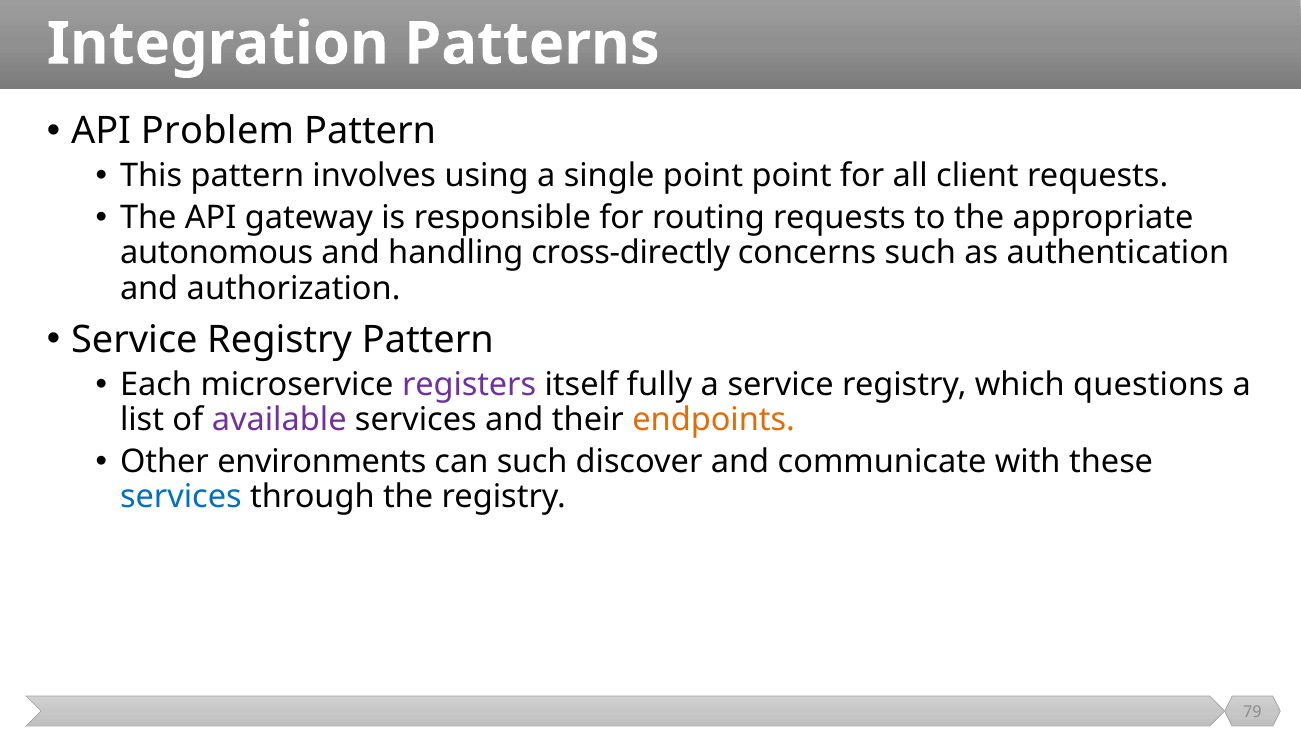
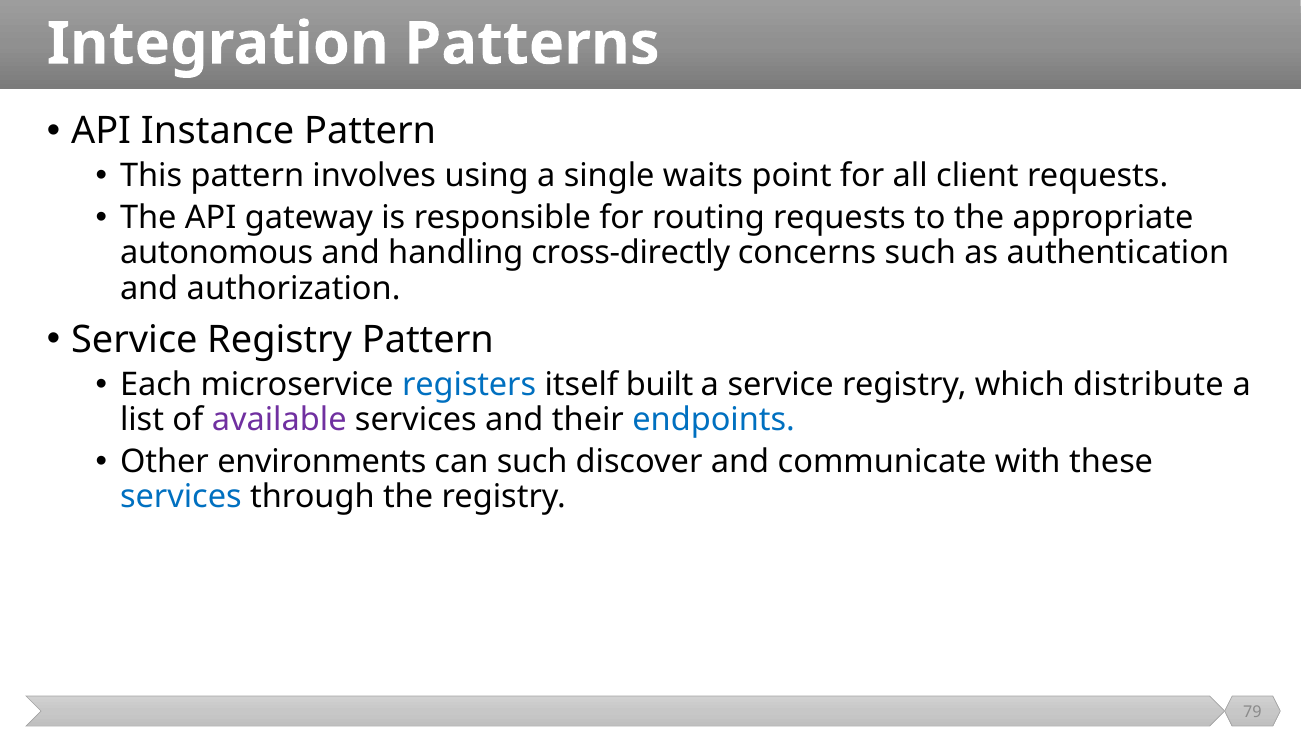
Problem: Problem -> Instance (218, 131)
single point: point -> waits (703, 176)
registers colour: purple -> blue (469, 385)
fully: fully -> built (660, 385)
questions: questions -> distribute (1148, 385)
endpoints colour: orange -> blue (714, 420)
